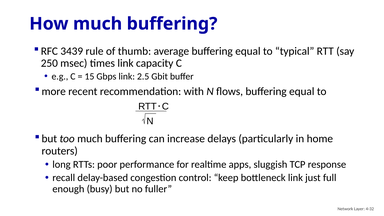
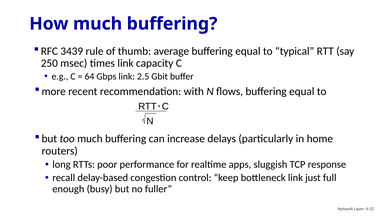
15: 15 -> 64 (89, 76)
